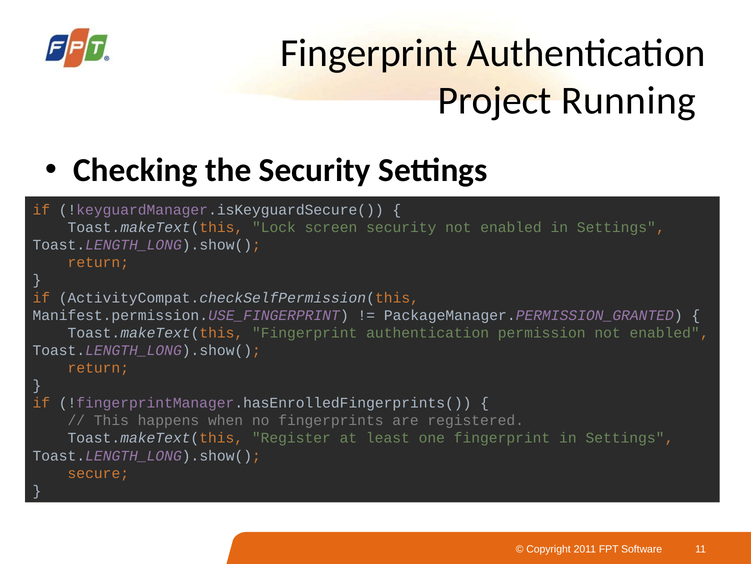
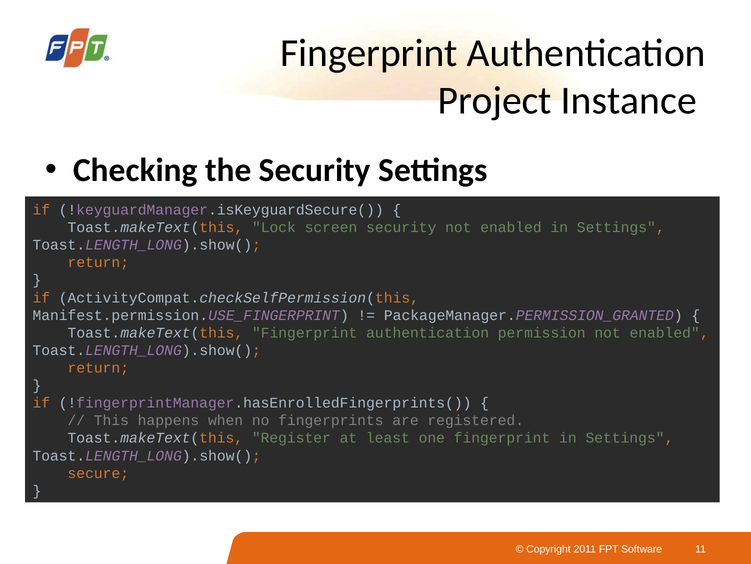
Running: Running -> Instance (629, 100)
